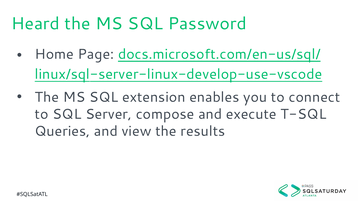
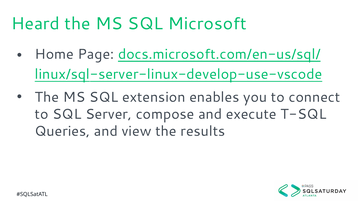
Password: Password -> Microsoft (207, 24)
